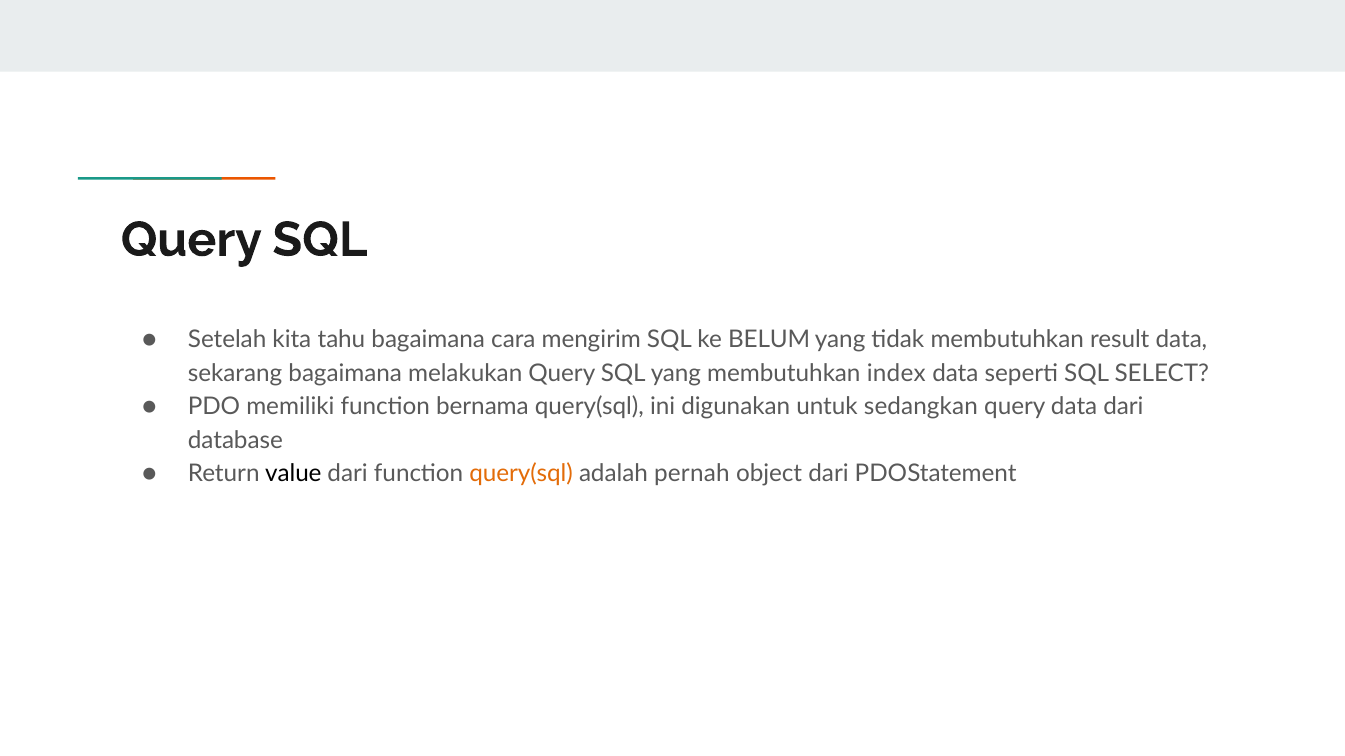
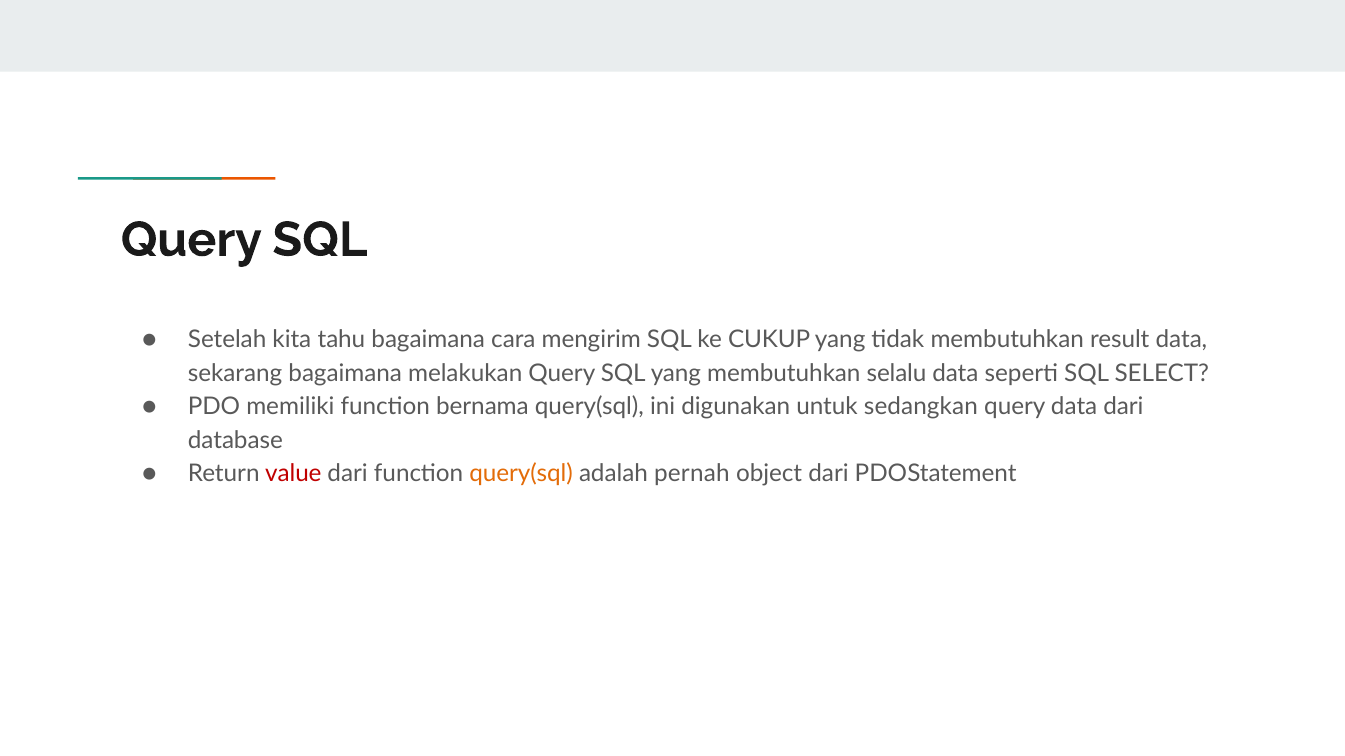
BELUM: BELUM -> CUKUP (769, 340)
index: index -> selalu (896, 373)
value colour: black -> red (293, 474)
